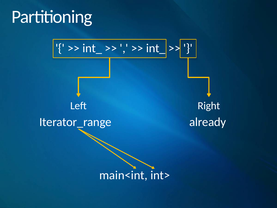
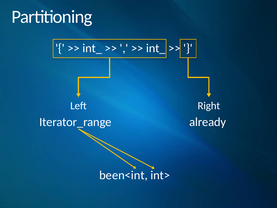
main<int: main<int -> been<int (123, 175)
